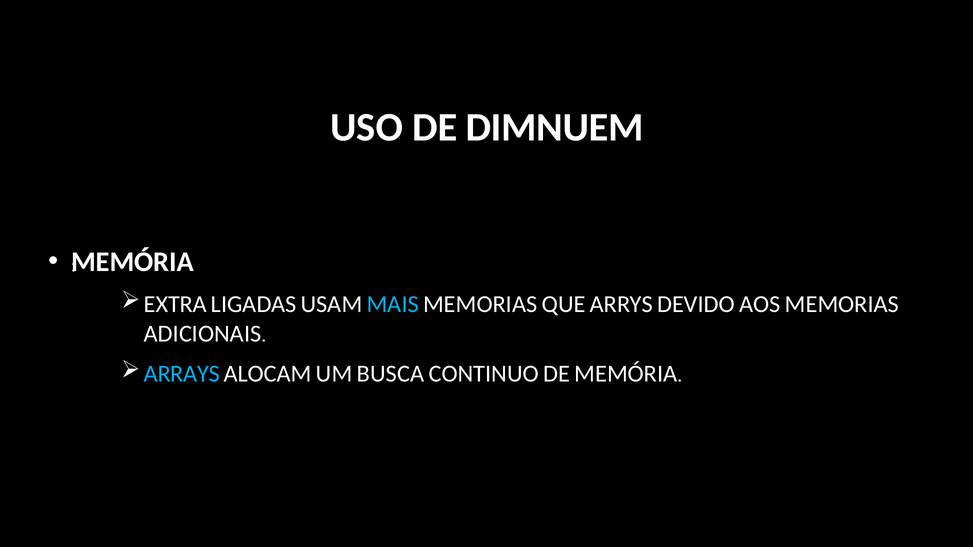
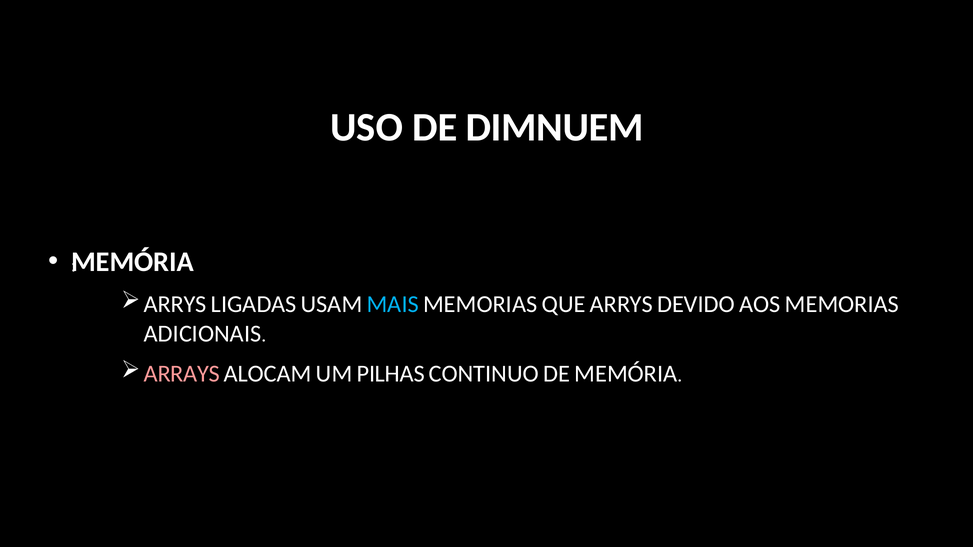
EXTRA: EXTRA -> ARRYS (175, 305)
ARRAYS colour: light blue -> pink (182, 374)
BUSCA: BUSCA -> PILHAS (391, 374)
